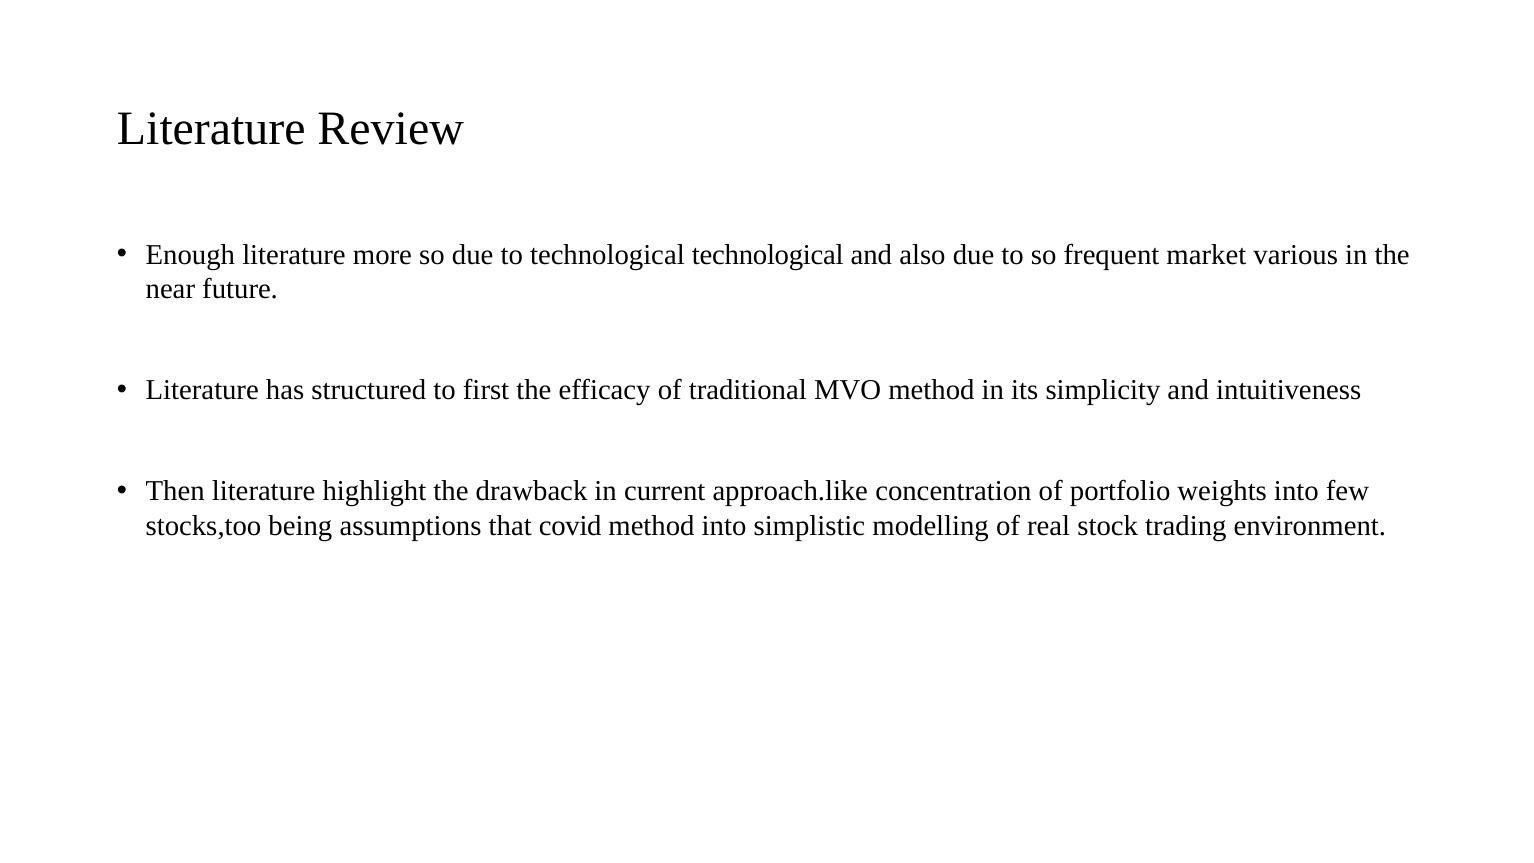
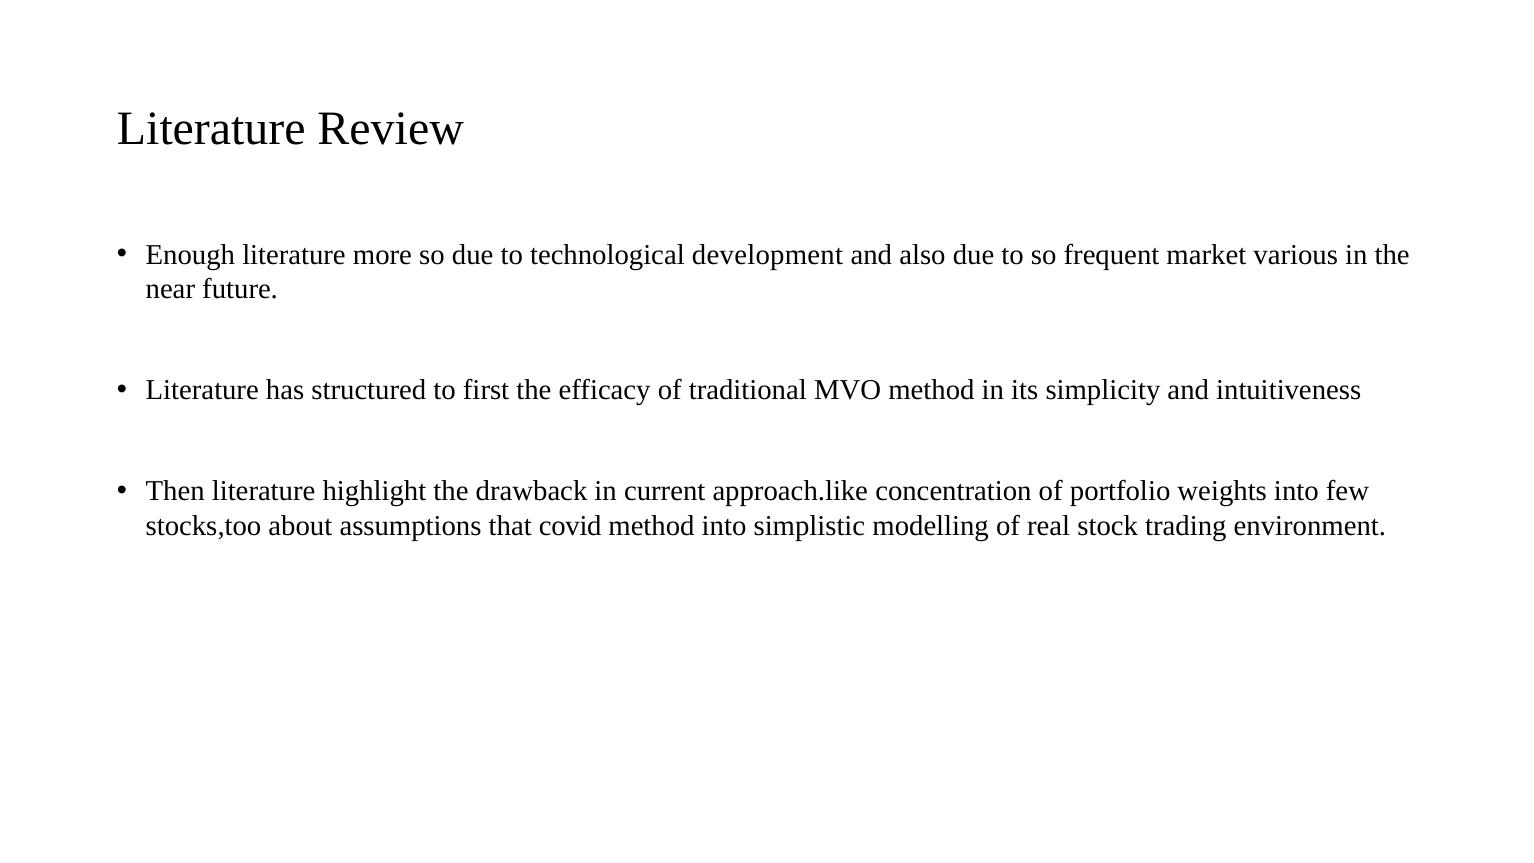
technological technological: technological -> development (768, 255)
being: being -> about (300, 526)
